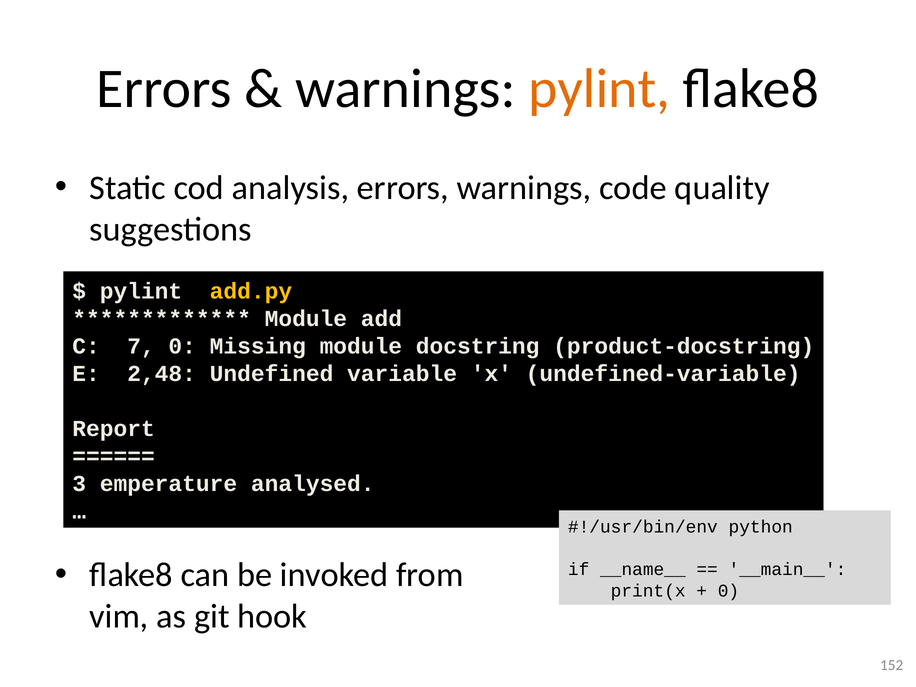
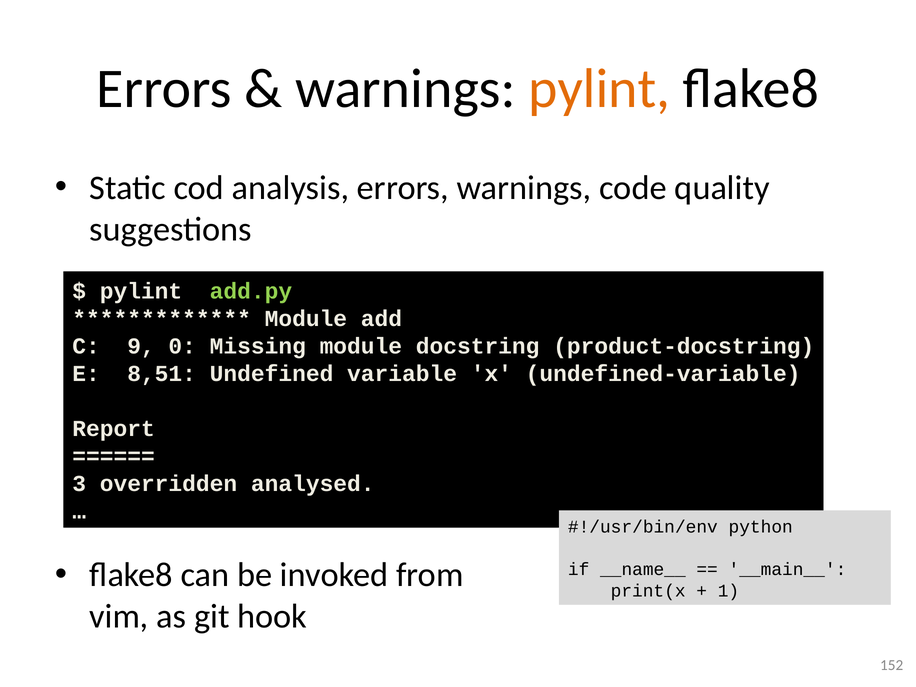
add.py colour: yellow -> light green (251, 291)
7: 7 -> 9 (141, 346)
2,48: 2,48 -> 8,51 (162, 374)
emperature: emperature -> overridden (168, 484)
0: 0 -> 1 (728, 591)
